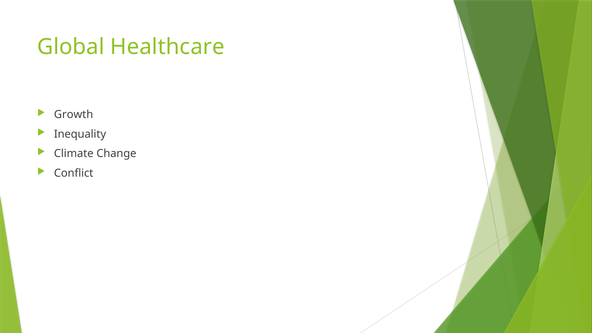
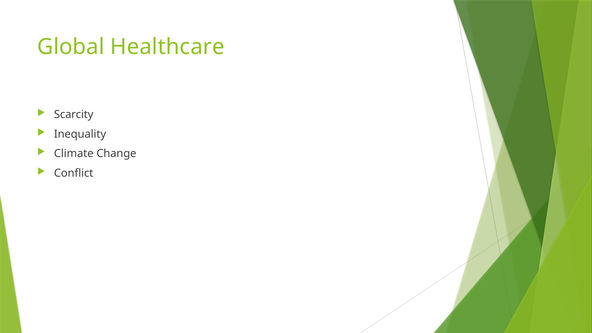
Growth: Growth -> Scarcity (74, 115)
